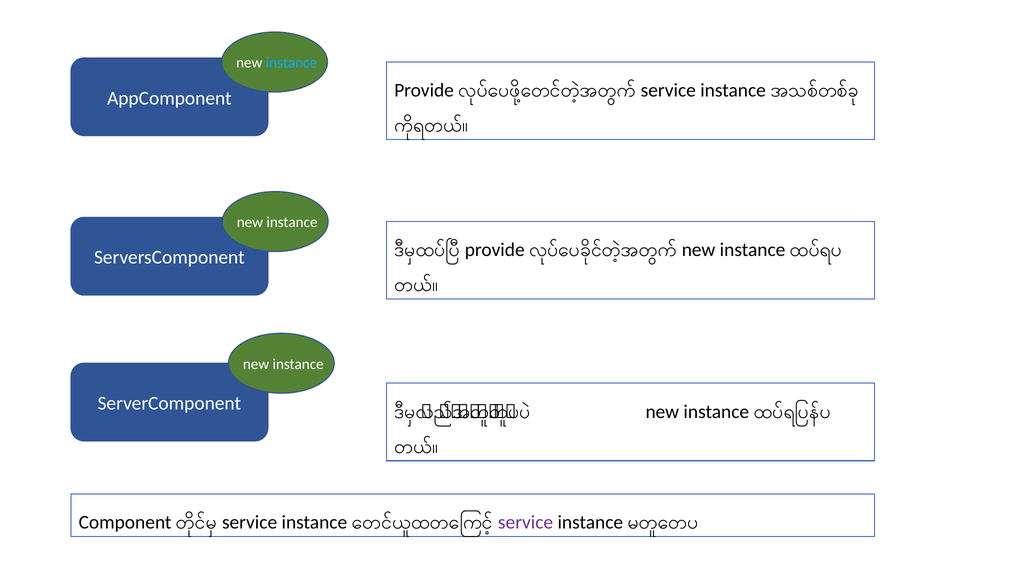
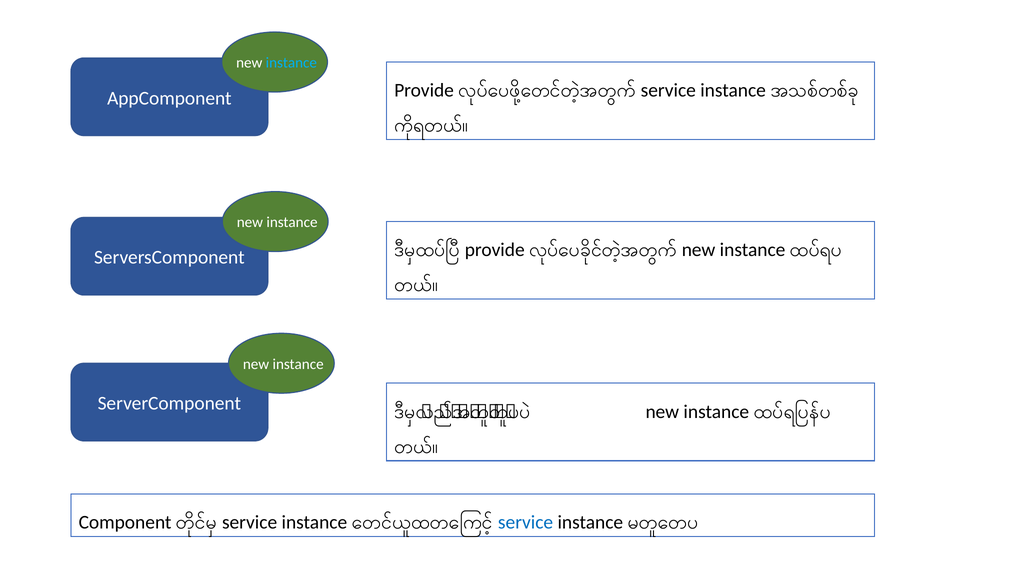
service colour: purple -> blue (526, 522)
